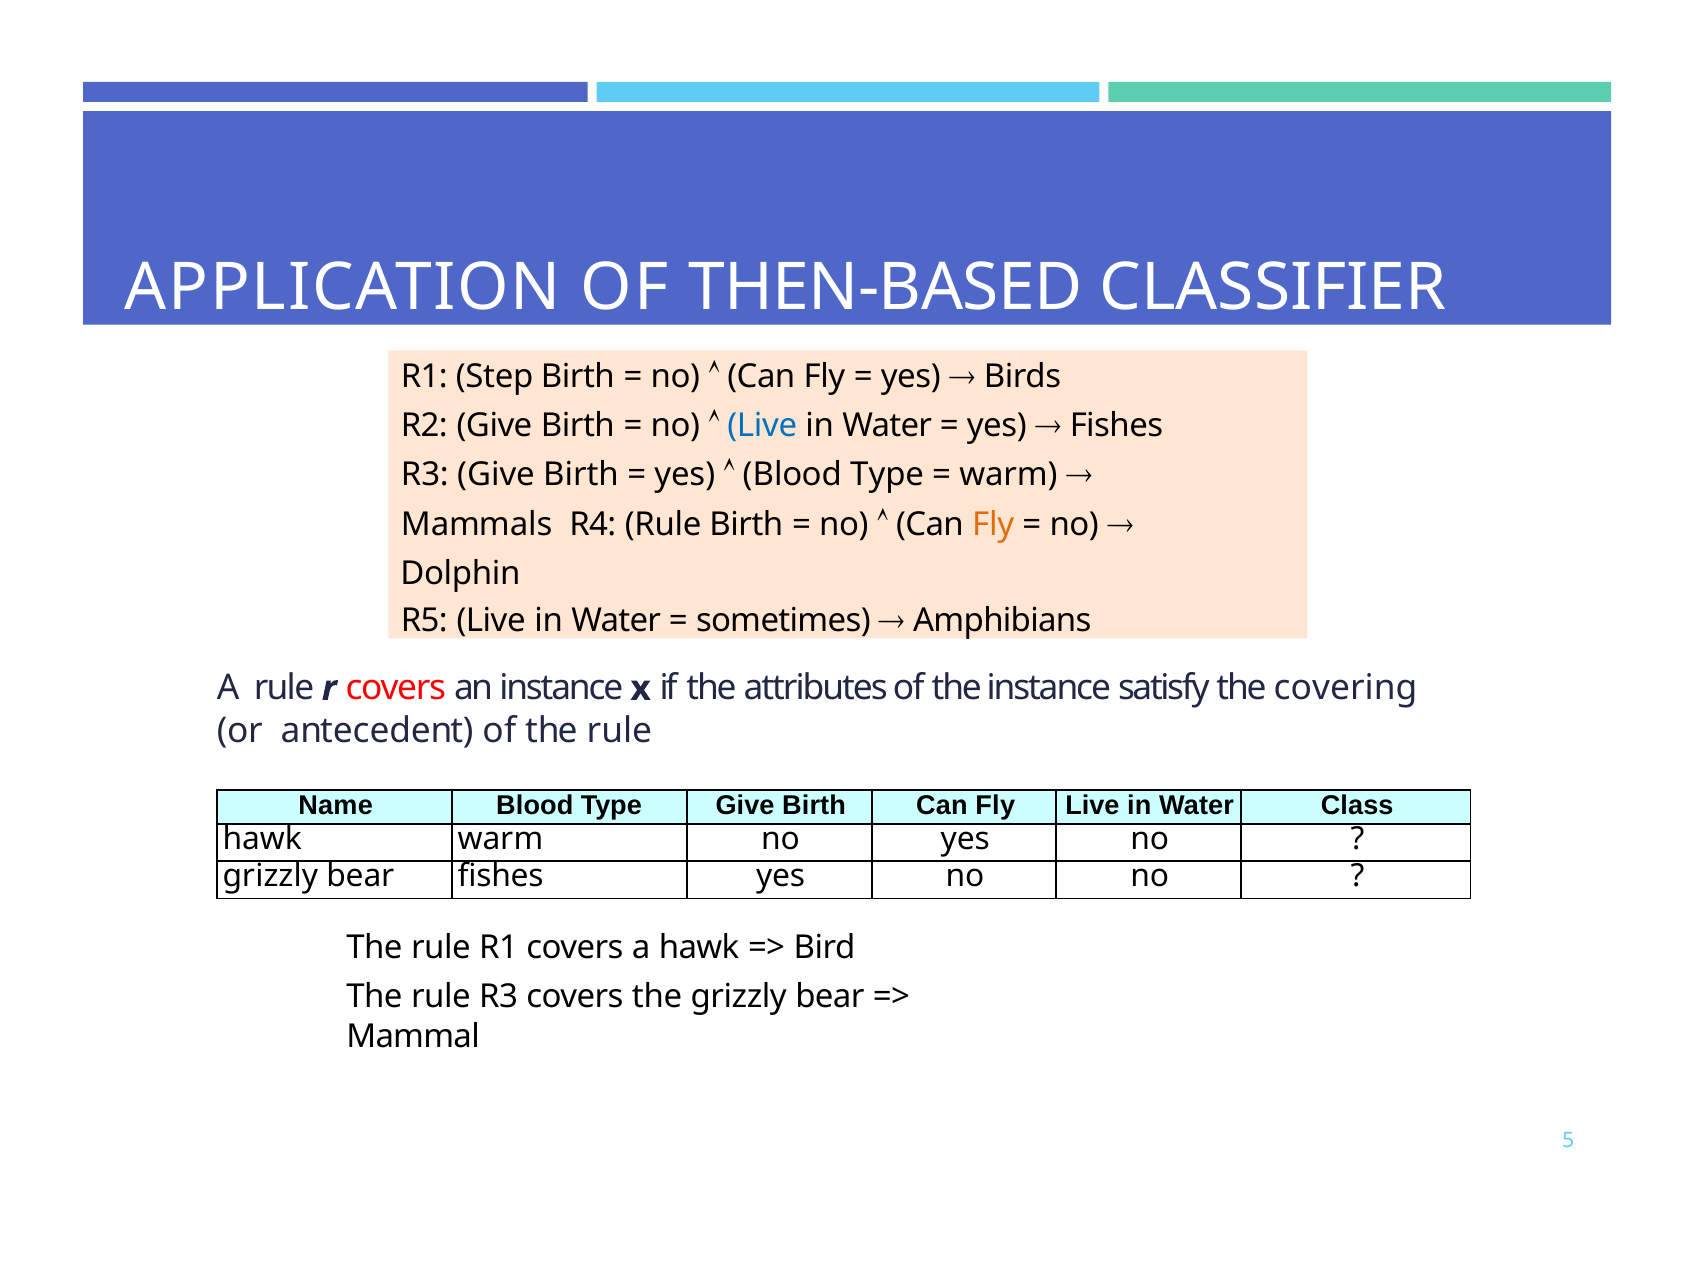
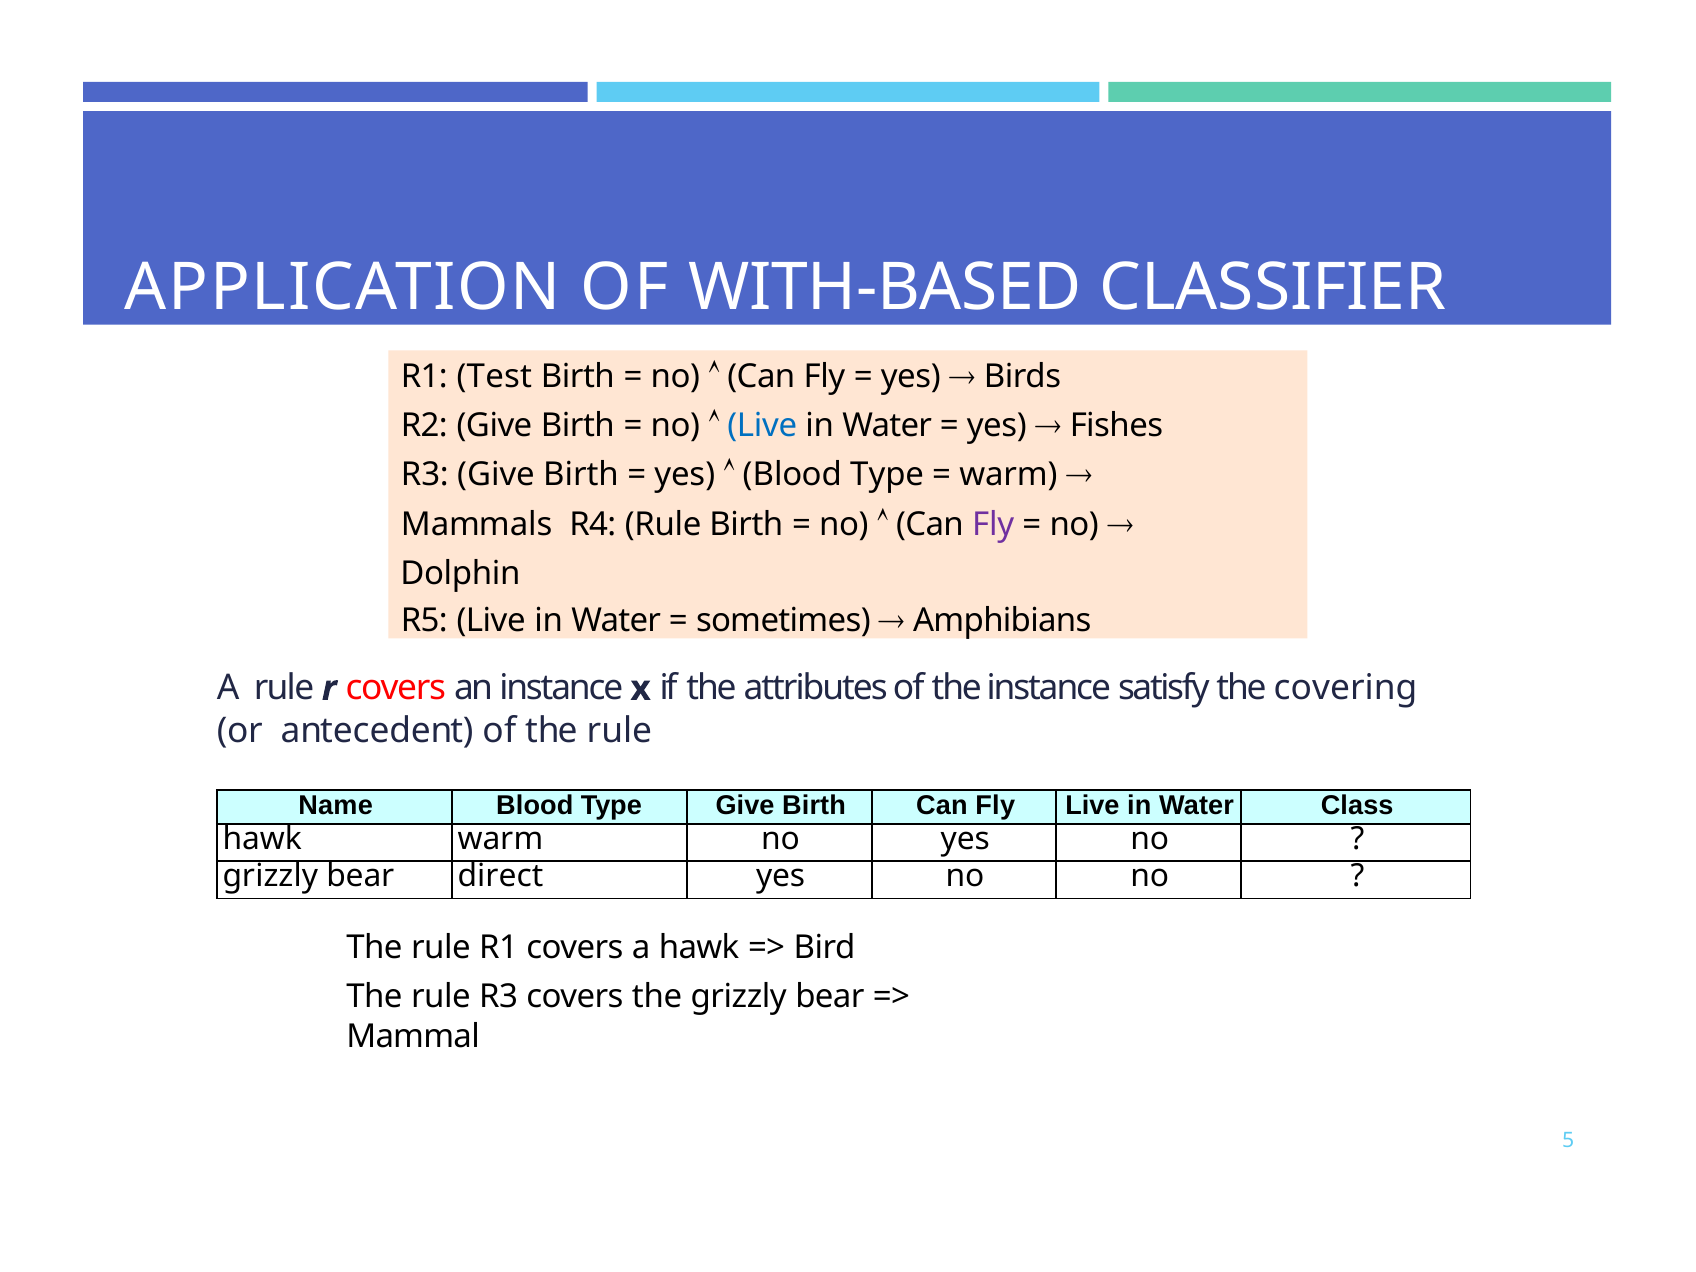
THEN-BASED: THEN-BASED -> WITH-BASED (885, 288)
Step: Step -> Test (494, 376)
Fly colour: orange -> purple (993, 524)
bear fishes: fishes -> direct (500, 876)
